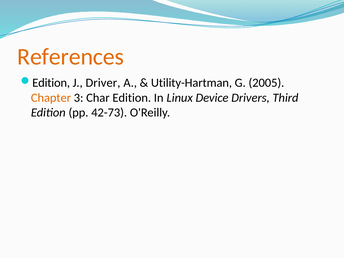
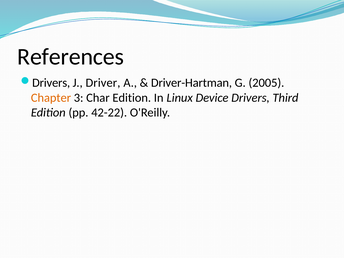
References colour: orange -> black (71, 57)
Edition: Edition -> Drivers (51, 83)
Utility-Hartman: Utility-Hartman -> Driver-Hartman (192, 83)
42-73: 42-73 -> 42-22 (109, 113)
